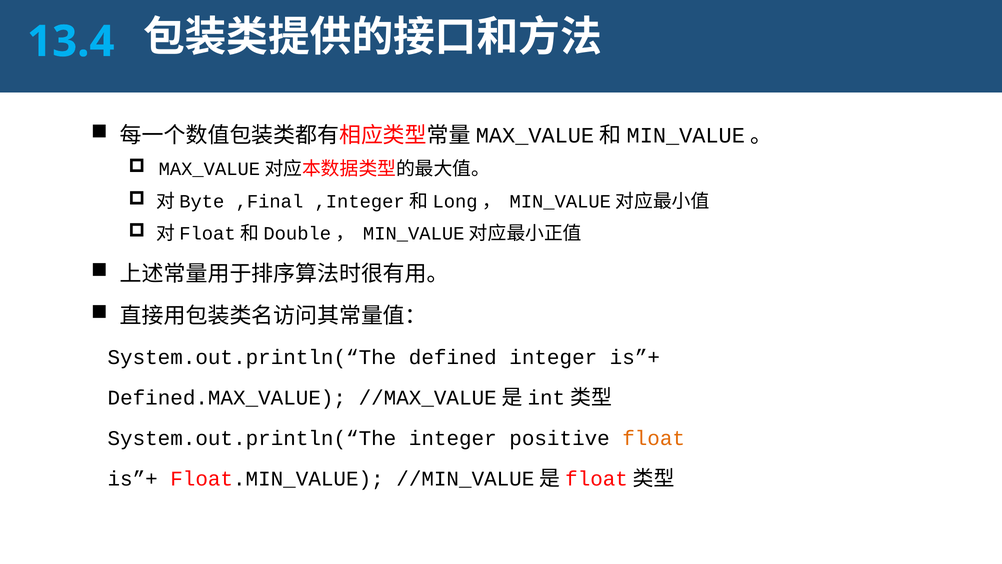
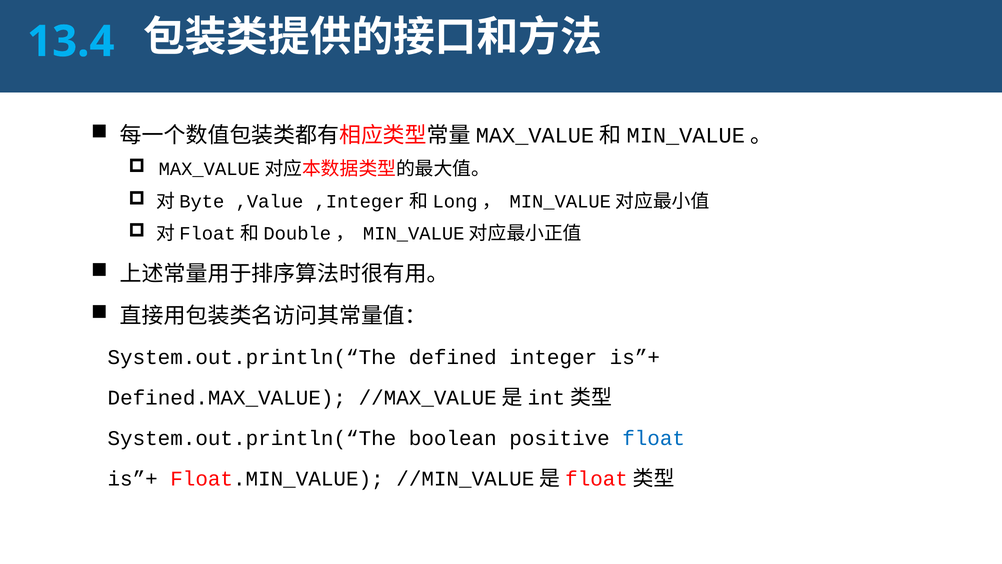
,Final: ,Final -> ,Value (269, 201)
System.out.println(“The integer: integer -> boolean (453, 438)
float colour: orange -> blue (654, 438)
